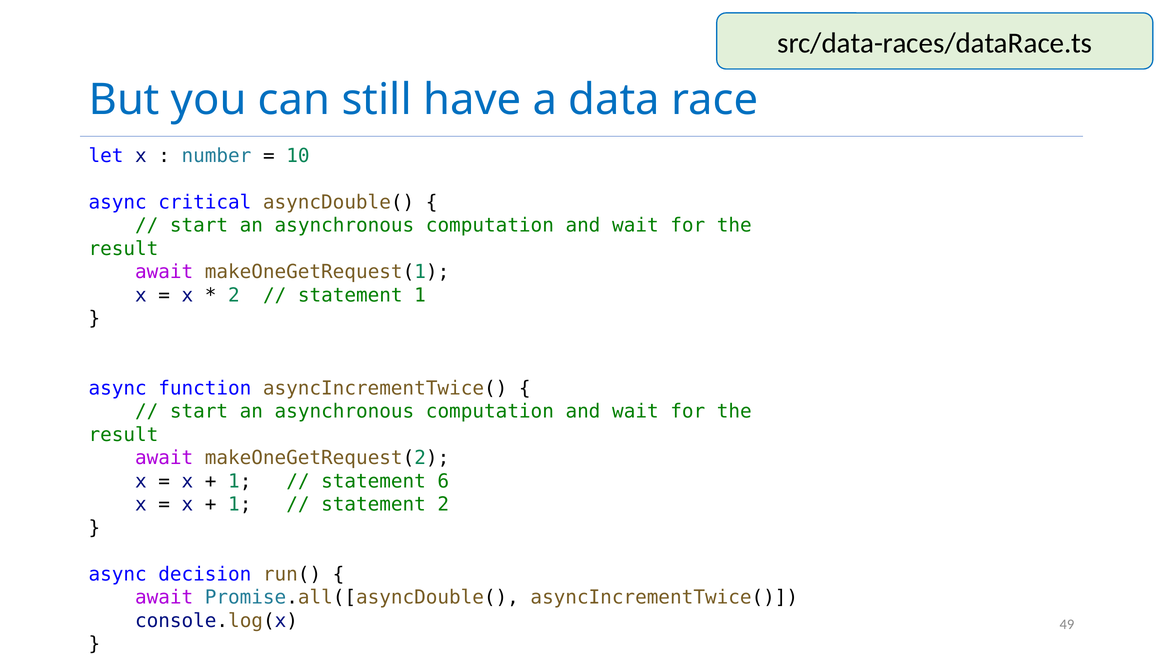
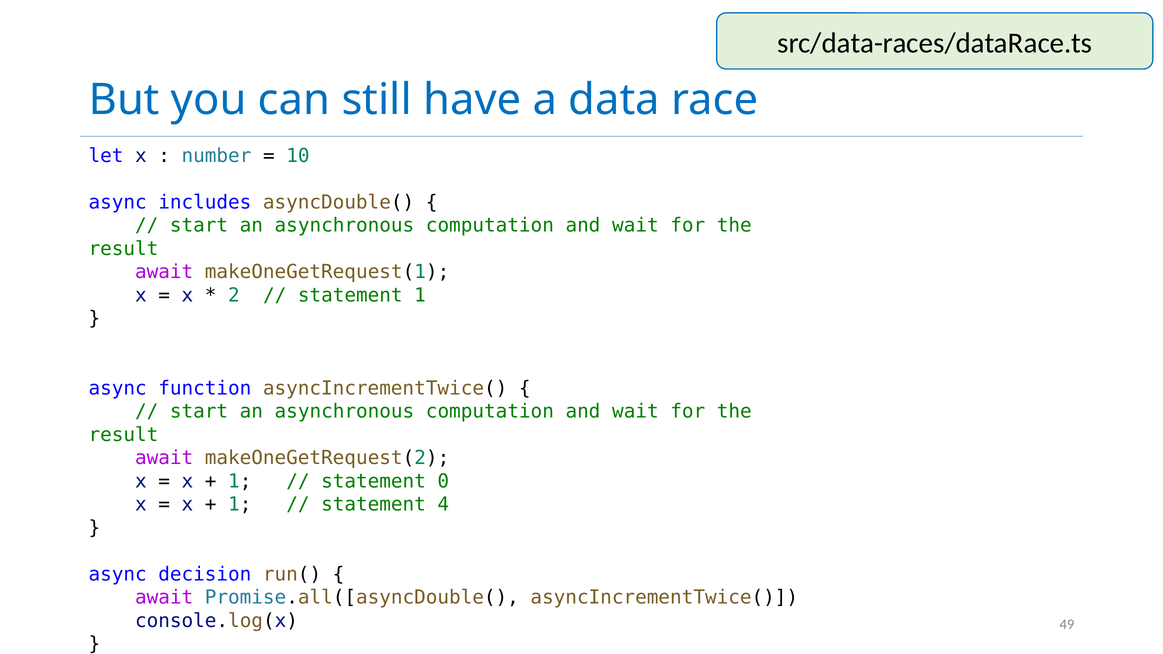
critical: critical -> includes (205, 202)
6: 6 -> 0 (443, 481)
statement 2: 2 -> 4 (443, 505)
